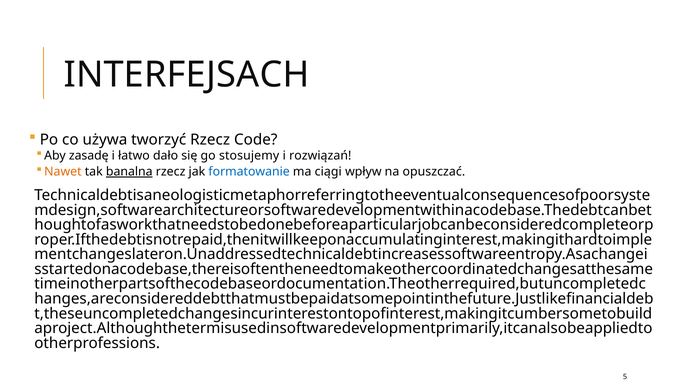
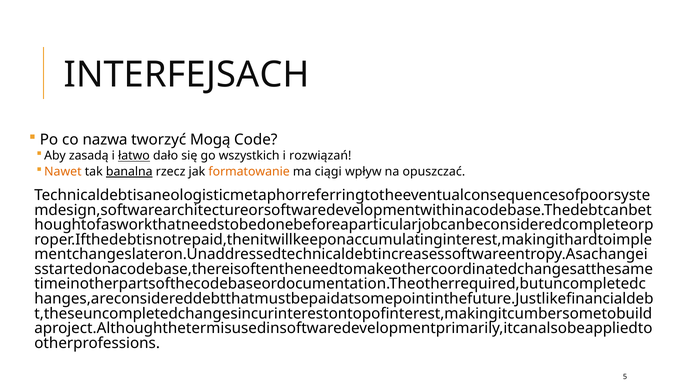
używa: używa -> nazwa (105, 140)
tworzyć Rzecz: Rzecz -> Mogą (210, 140)
zasadę: zasadę -> zasadą (89, 156)
łatwo underline: none -> present (134, 156)
stosujemy: stosujemy -> wszystkich (249, 156)
formatowanie colour: blue -> orange (249, 172)
